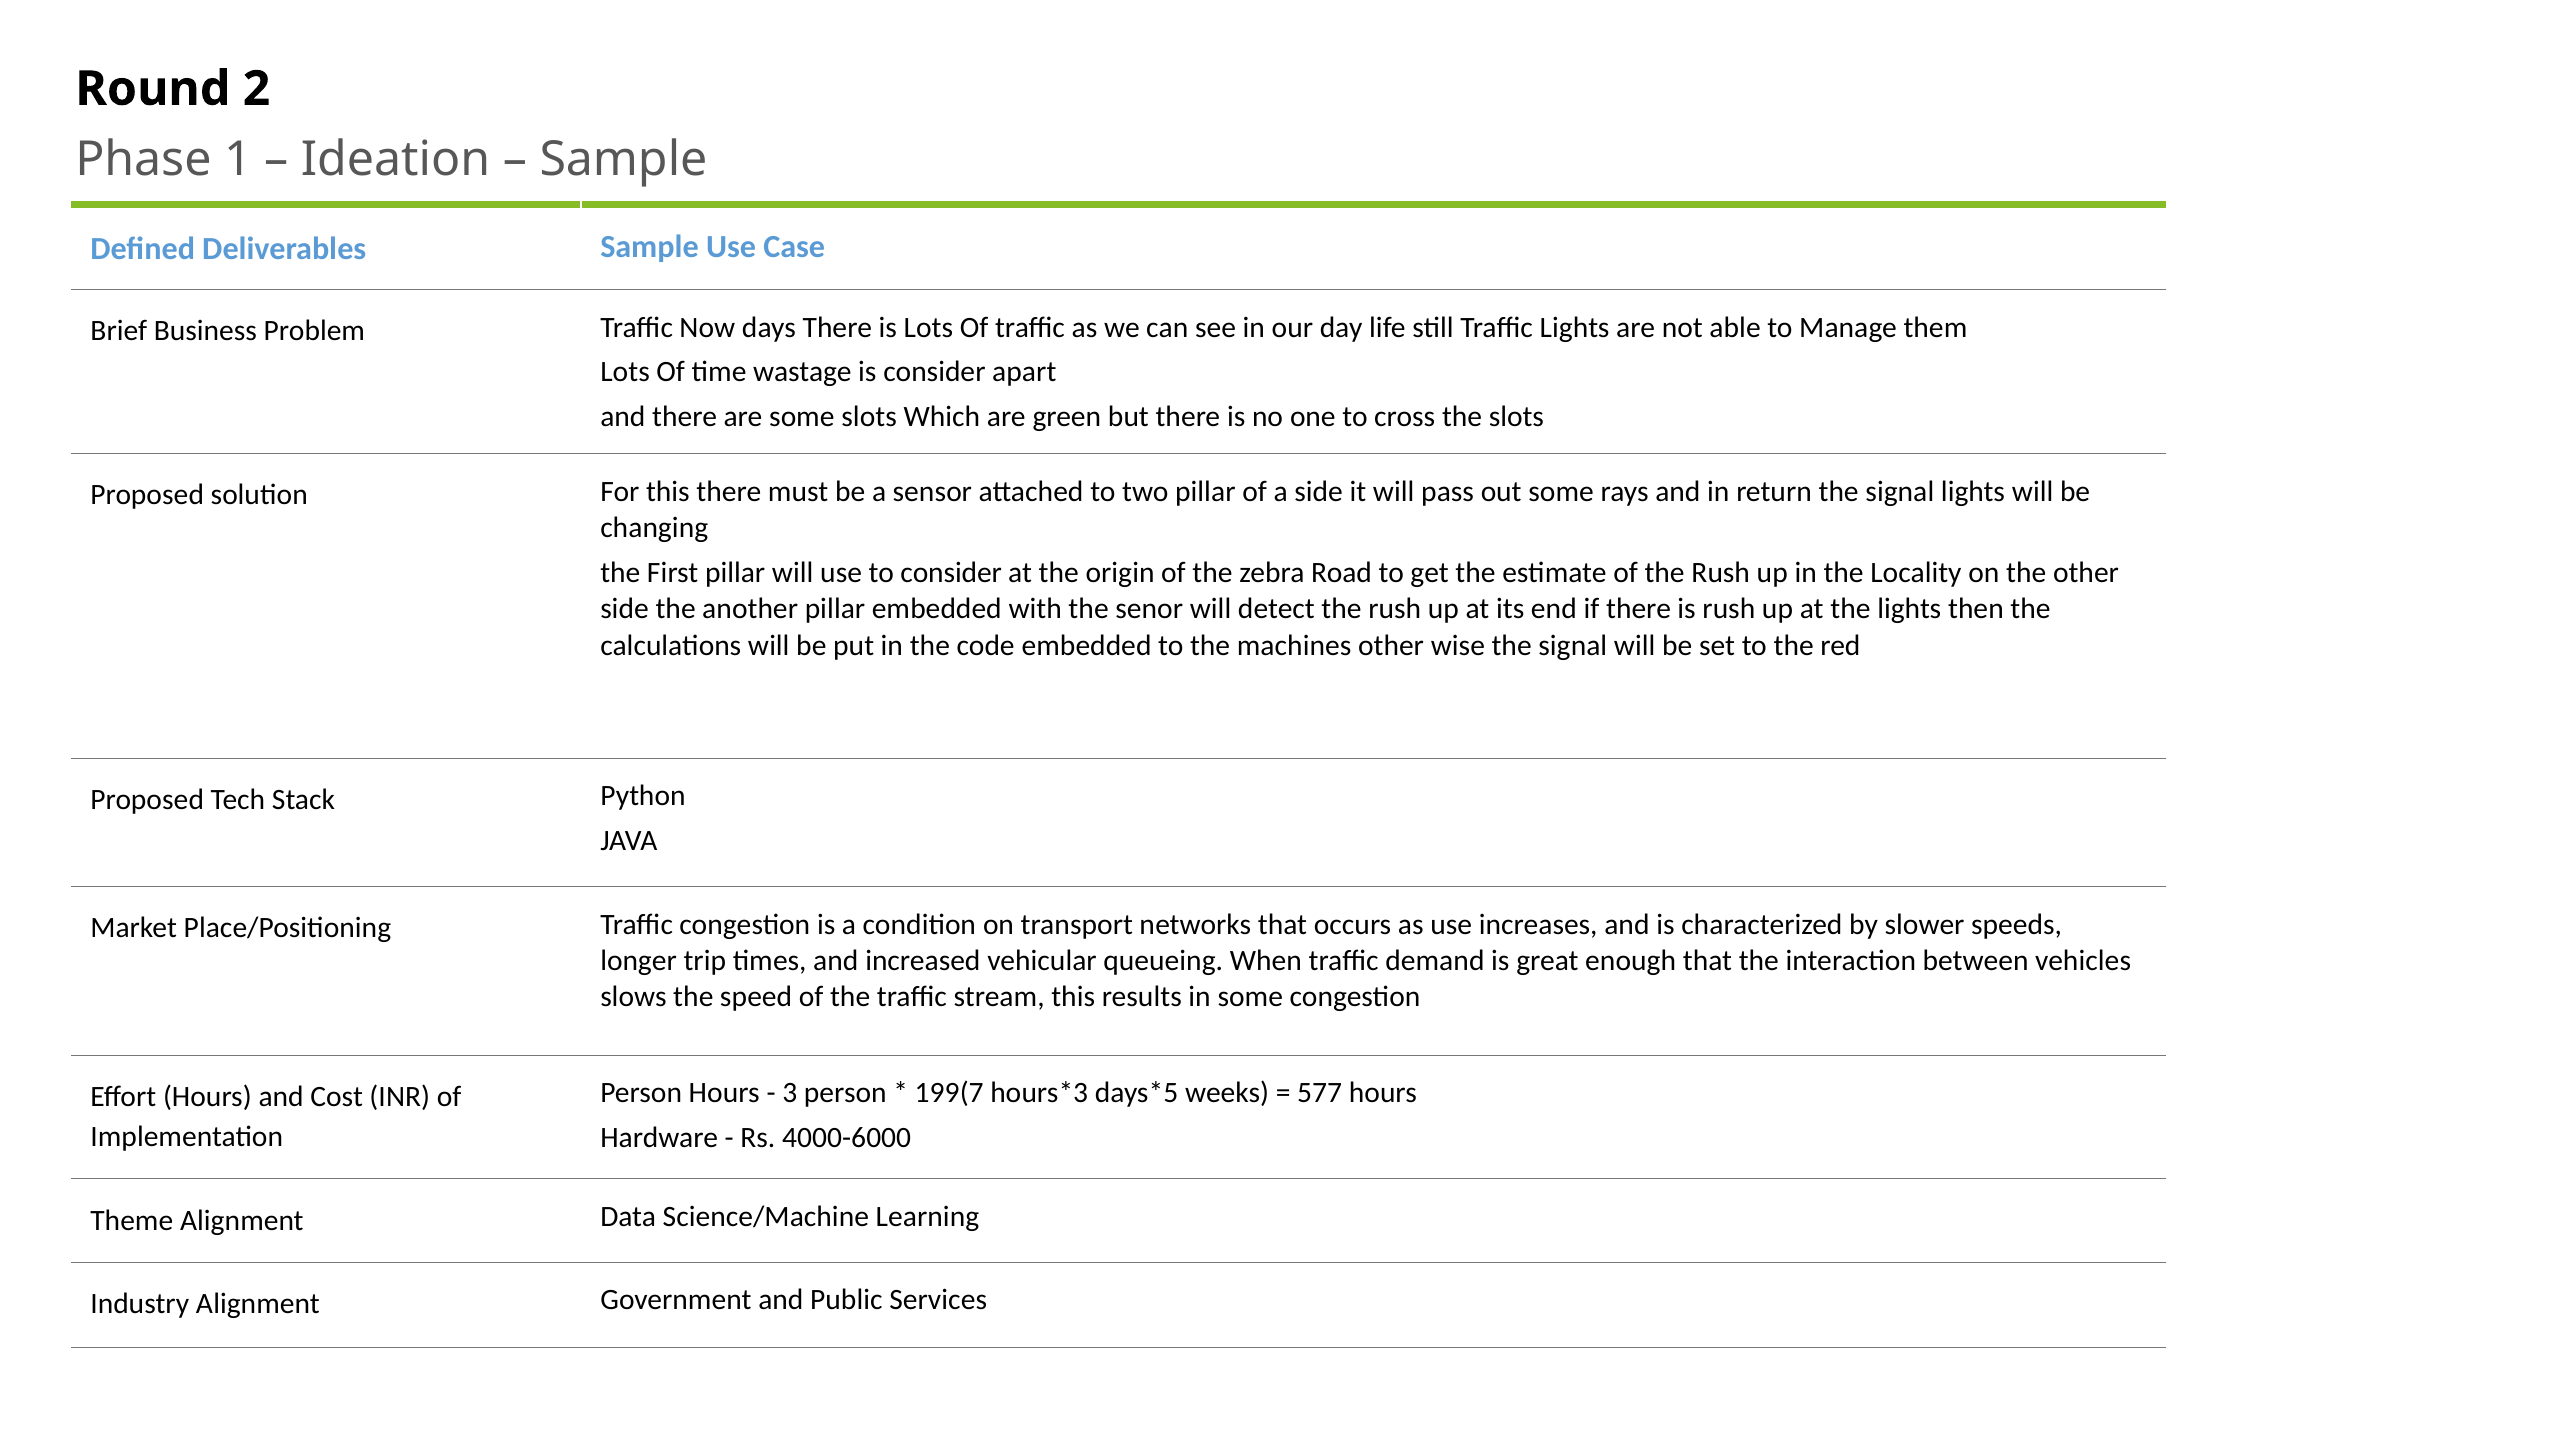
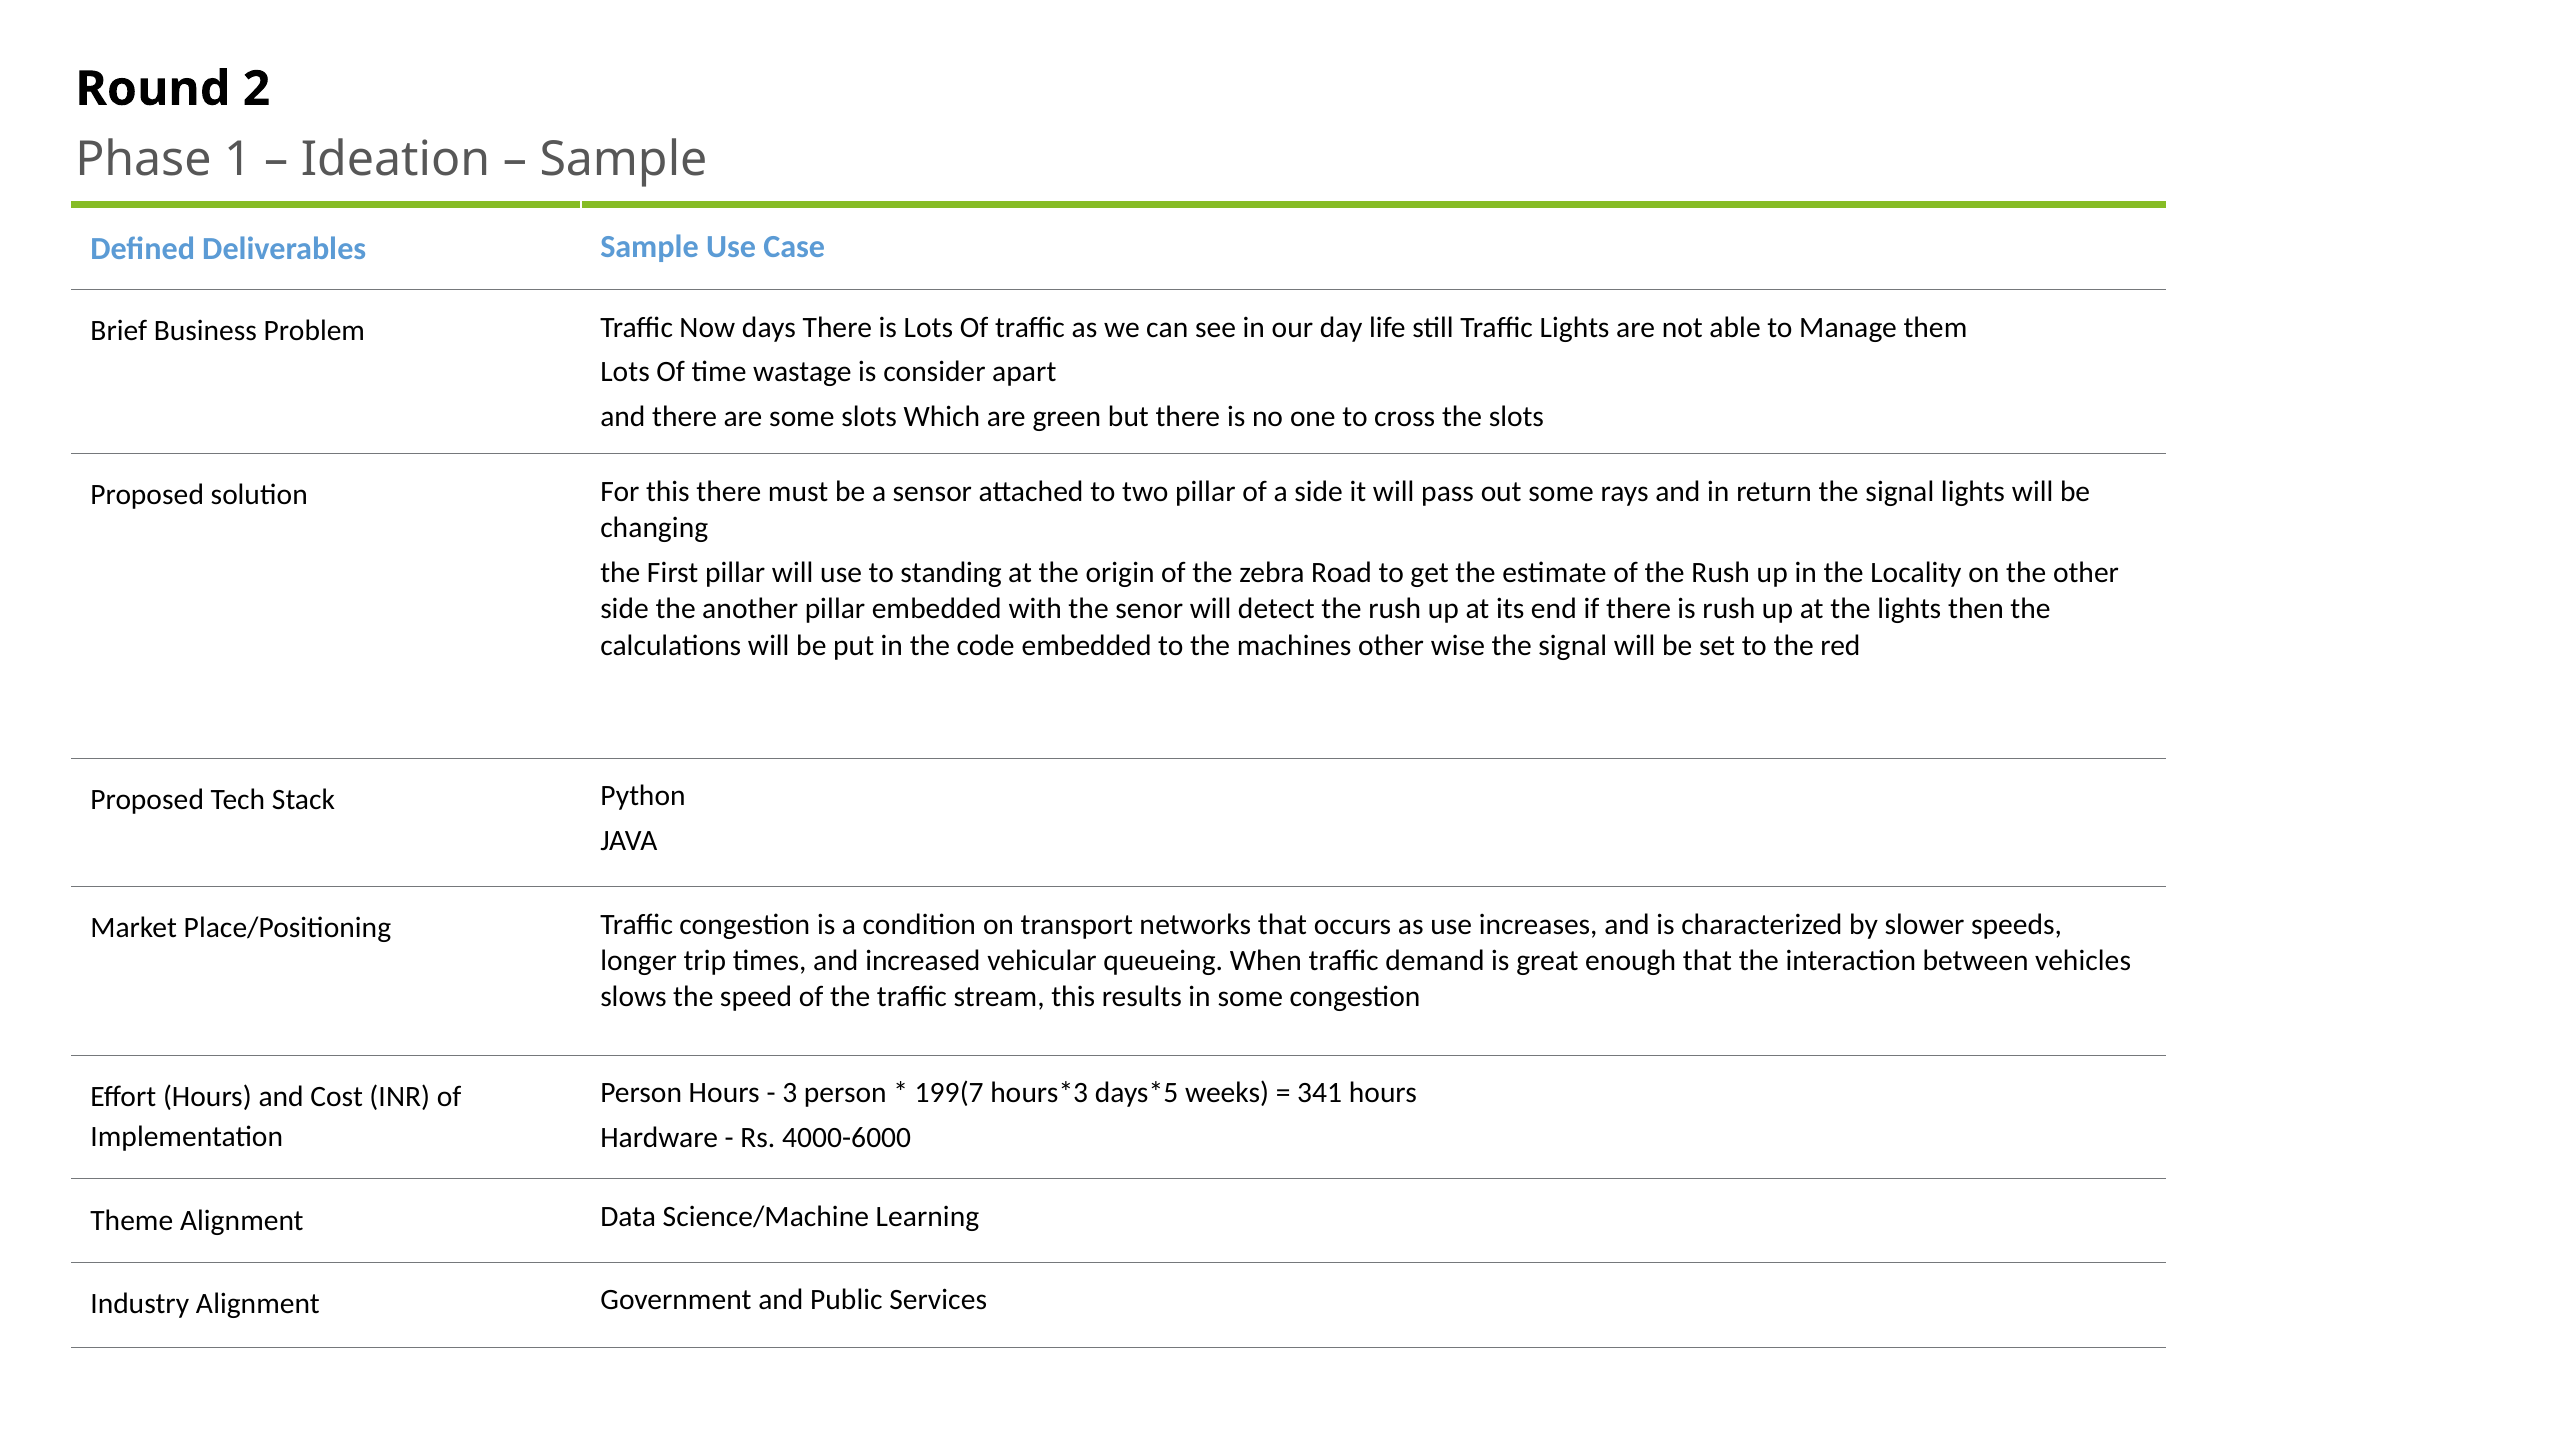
to consider: consider -> standing (951, 573)
577: 577 -> 341 (1320, 1093)
